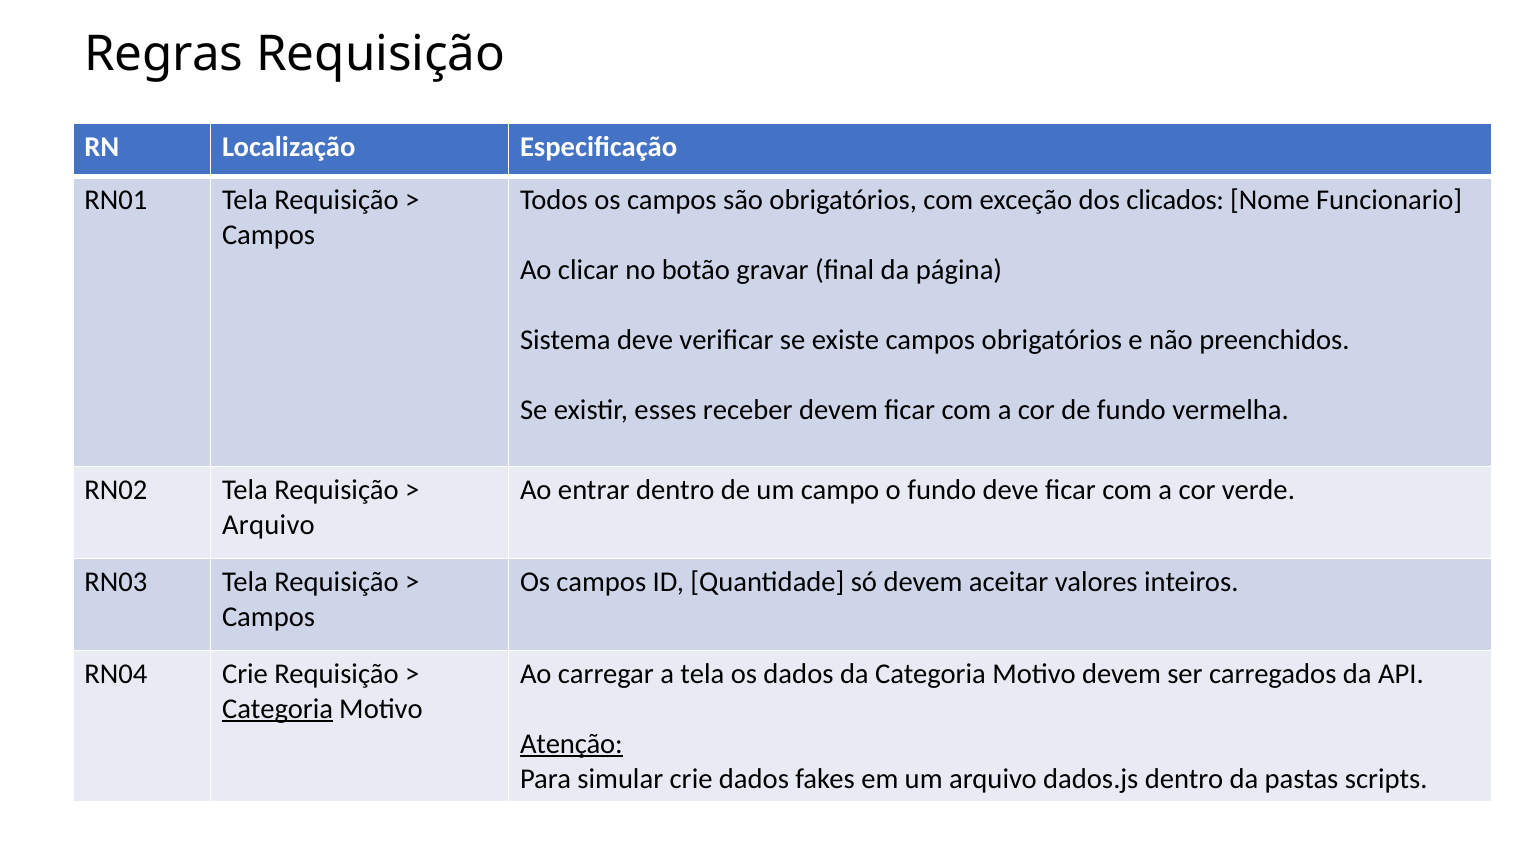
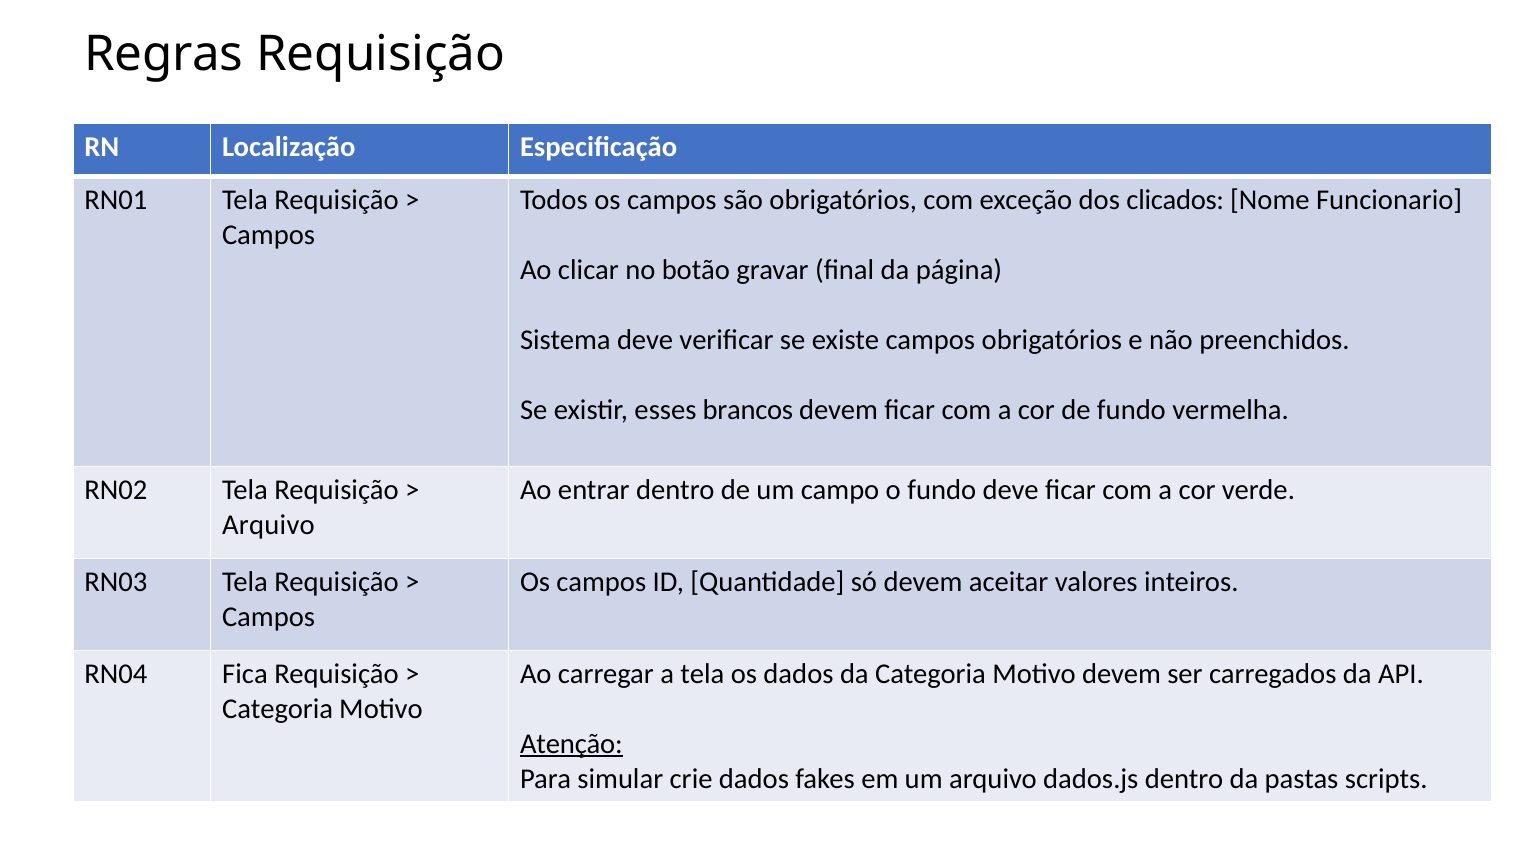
receber: receber -> brancos (748, 410)
RN04 Crie: Crie -> Fica (245, 674)
Categoria underline: present -> none (278, 709)
